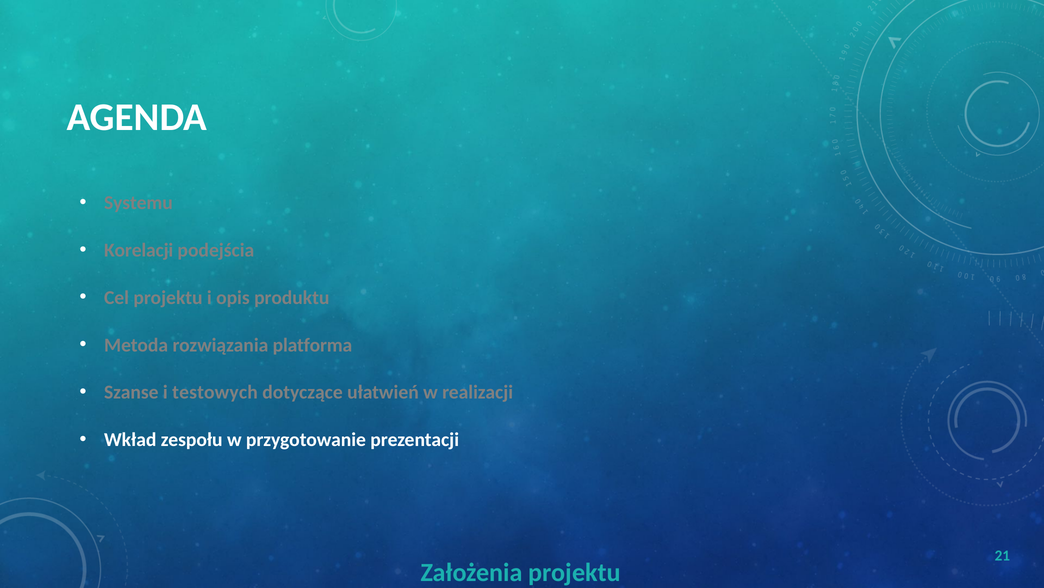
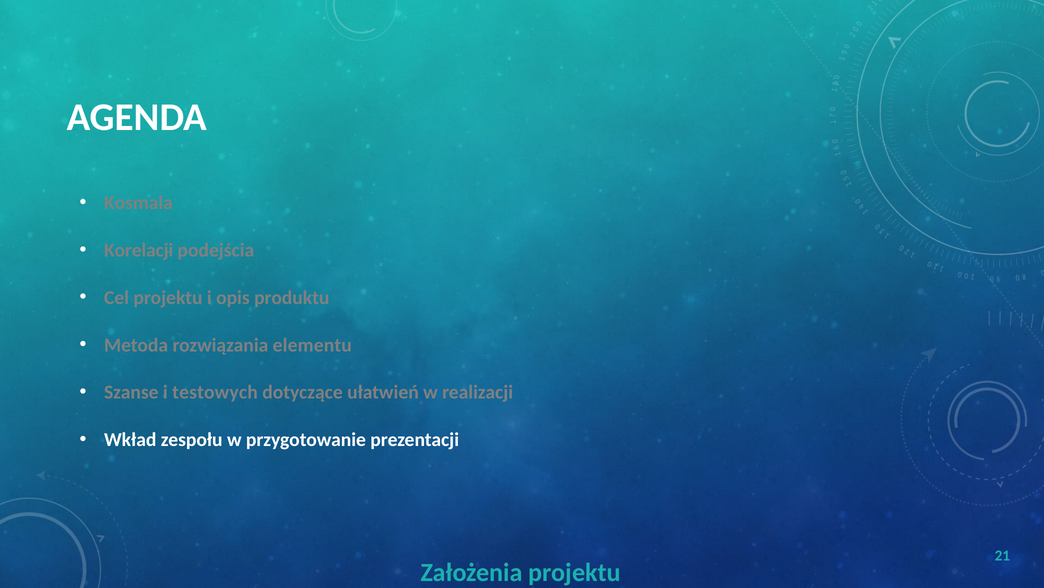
Systemu: Systemu -> Kosmala (138, 202)
platforma: platforma -> elementu (312, 345)
